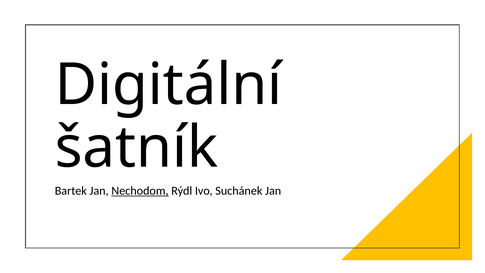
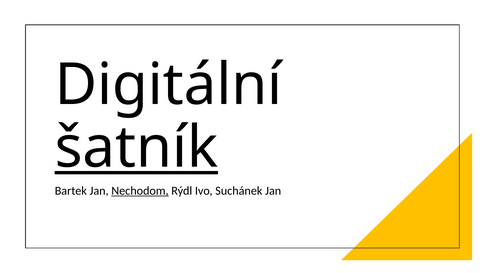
šatník underline: none -> present (136, 147)
